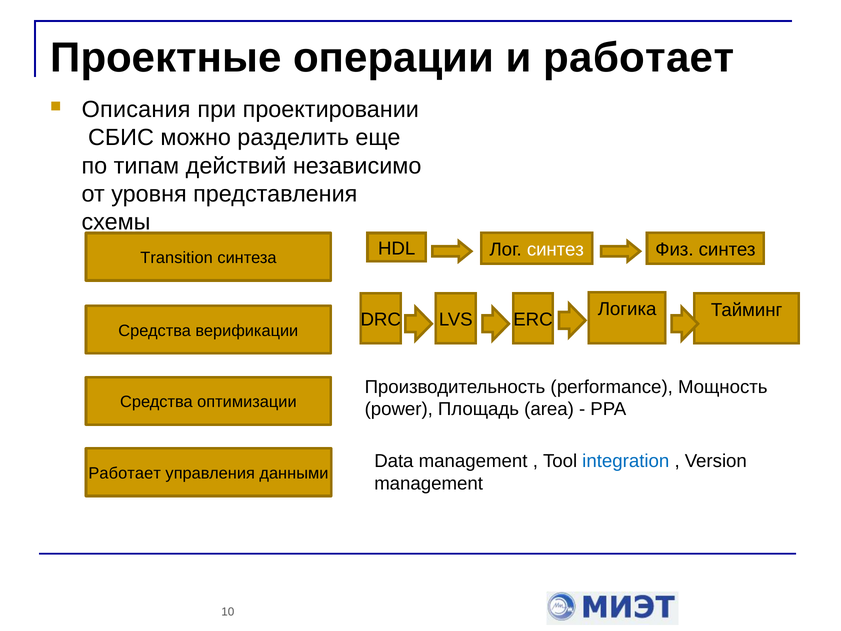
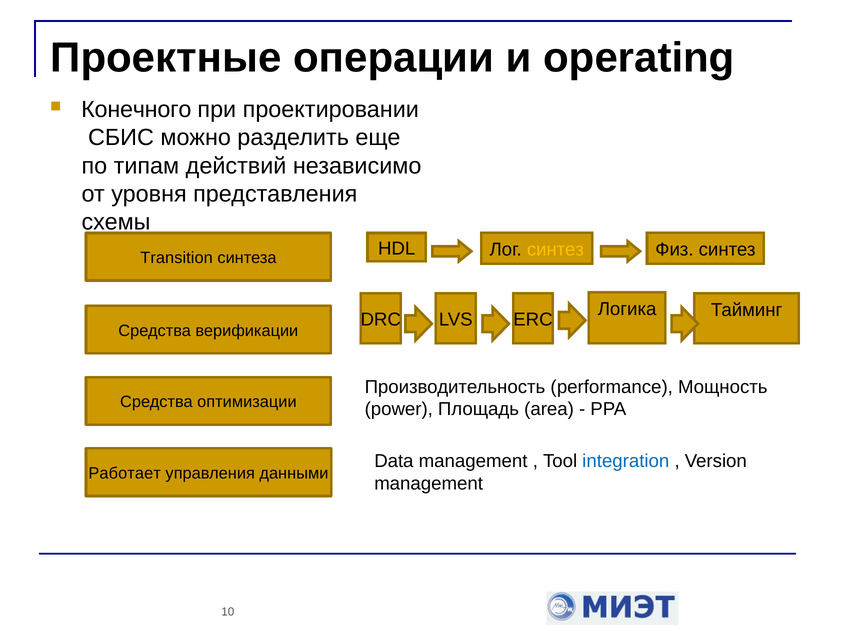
и работает: работает -> operating (639, 58)
Описания: Описания -> Конечного (136, 110)
синтез colour: white -> yellow (555, 249)
